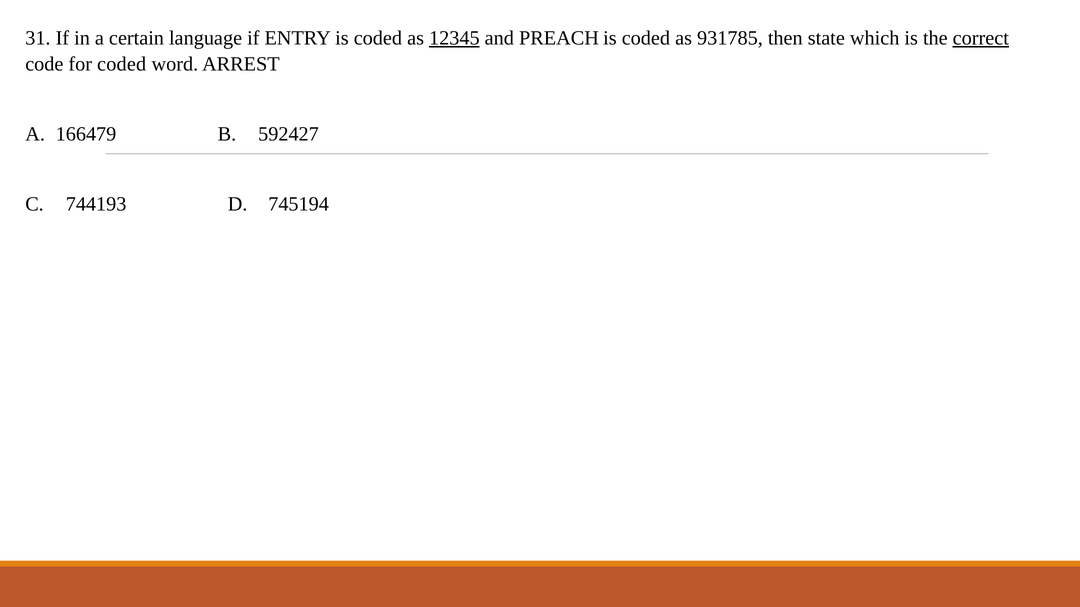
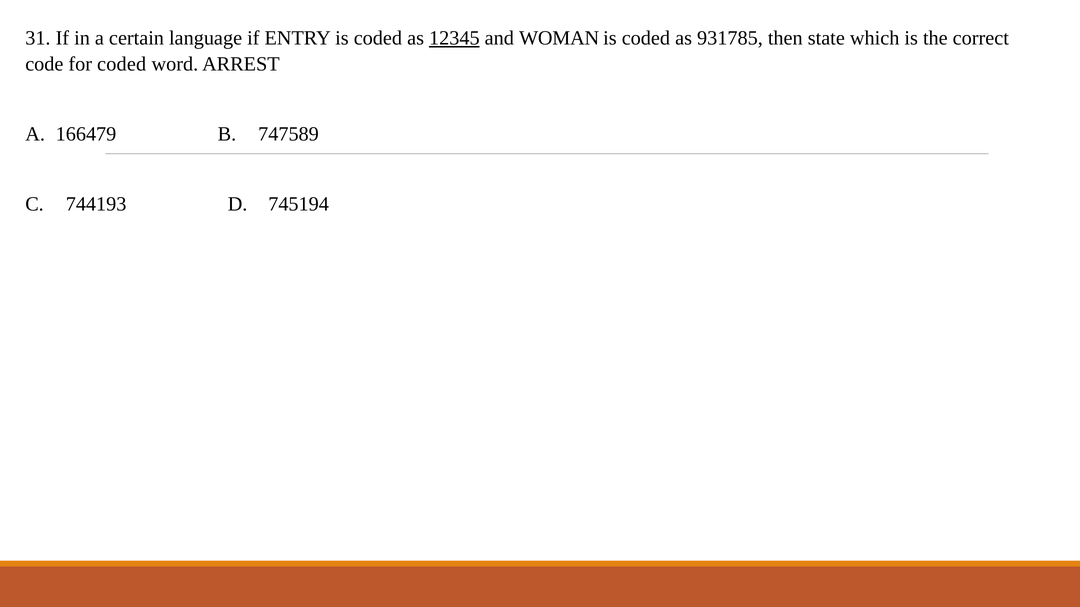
PREACH: PREACH -> WOMAN (559, 38)
correct underline: present -> none (981, 38)
592427: 592427 -> 747589 (289, 134)
